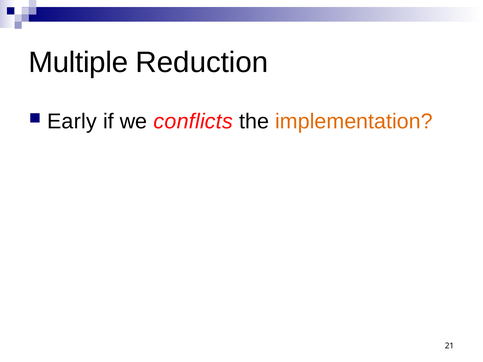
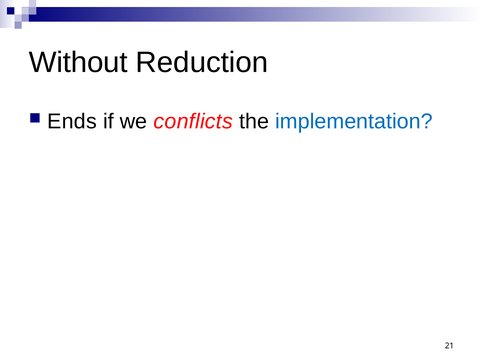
Multiple: Multiple -> Without (78, 62)
Early: Early -> Ends (72, 121)
implementation colour: orange -> blue (354, 121)
